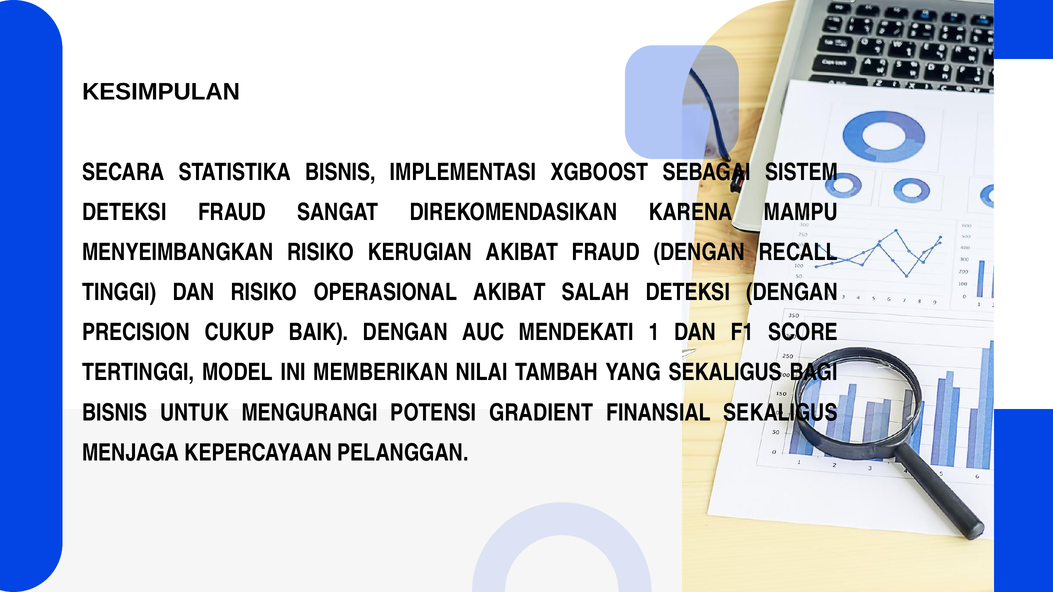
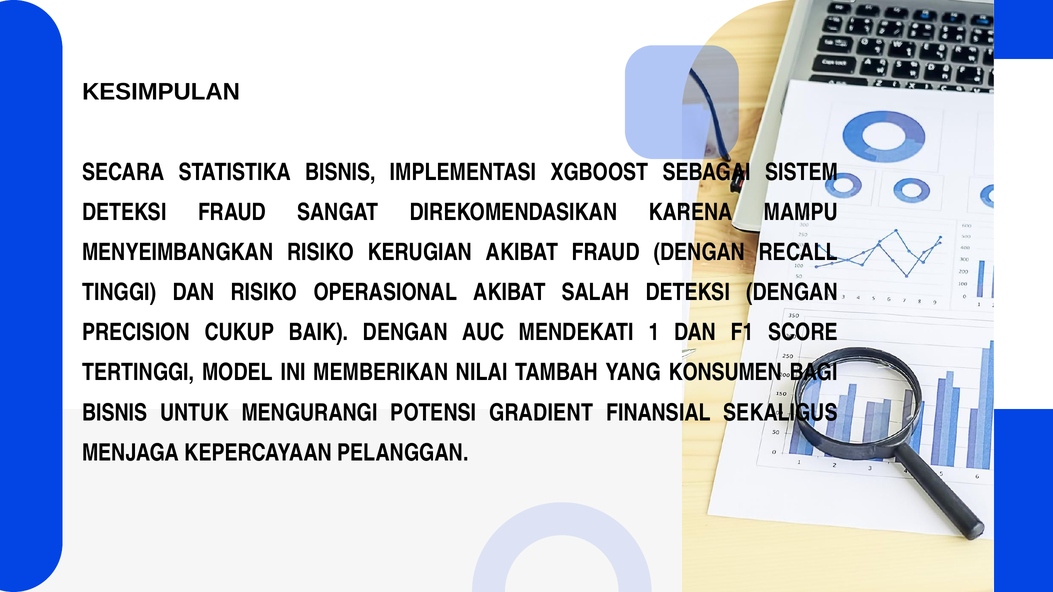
YANG SEKALIGUS: SEKALIGUS -> KONSUMEN (725, 373)
